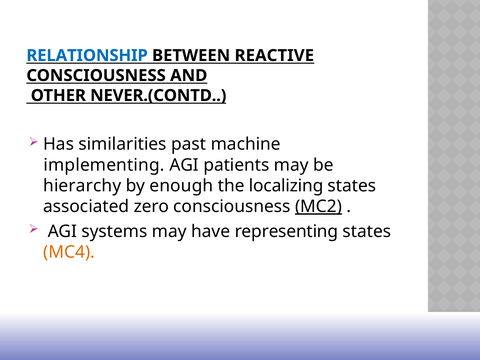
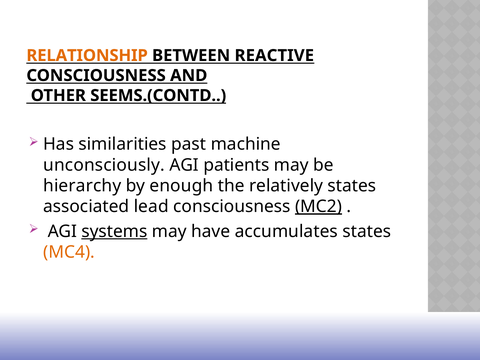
RELATIONSHIP colour: blue -> orange (87, 56)
NEVER.(CONTD: NEVER.(CONTD -> SEEMS.(CONTD (158, 96)
implementing: implementing -> unconsciously (104, 165)
localizing: localizing -> relatively (286, 186)
zero: zero -> lead (151, 207)
systems underline: none -> present (114, 231)
representing: representing -> accumulates (286, 231)
